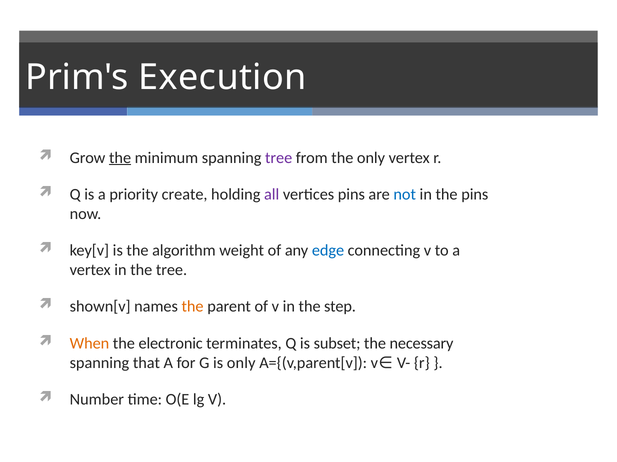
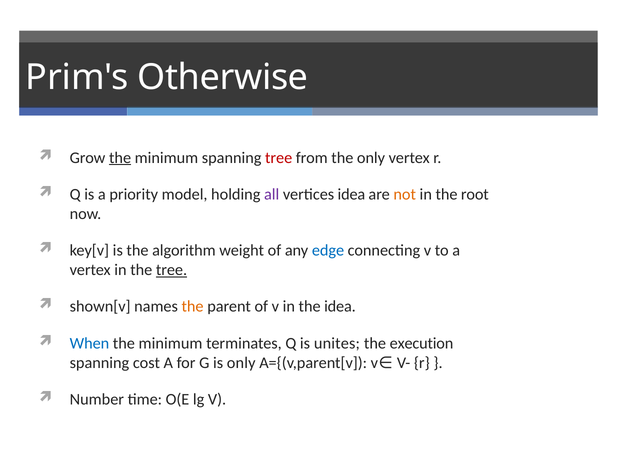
Execution: Execution -> Otherwise (223, 78)
tree colour: purple -> red (279, 158)
create: create -> model (185, 195)
vertices pins: pins -> idea (351, 195)
not colour: blue -> orange (405, 195)
the pins: pins -> root (475, 195)
tree underline: none -> present (172, 270)
the step: step -> idea (340, 307)
When colour: orange -> blue (89, 344)
electronic: electronic -> minimum (171, 344)
subset: subset -> unites (337, 344)
necessary: necessary -> execution (422, 344)
that: that -> cost (146, 363)
